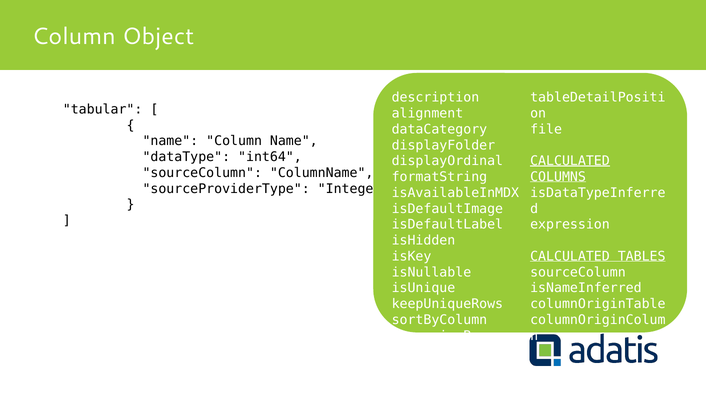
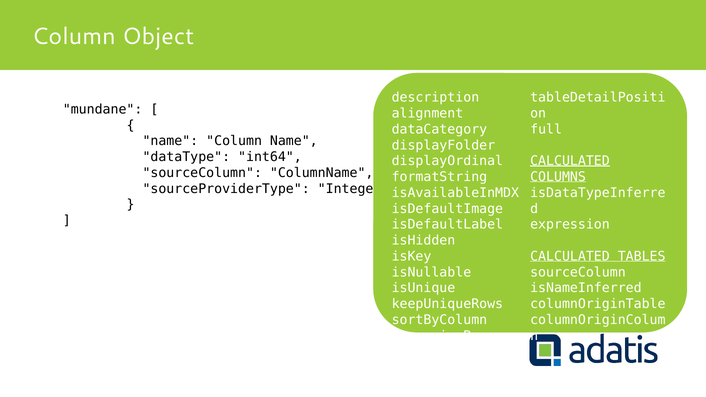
tabular: tabular -> mundane (103, 109)
file: file -> full (546, 129)
